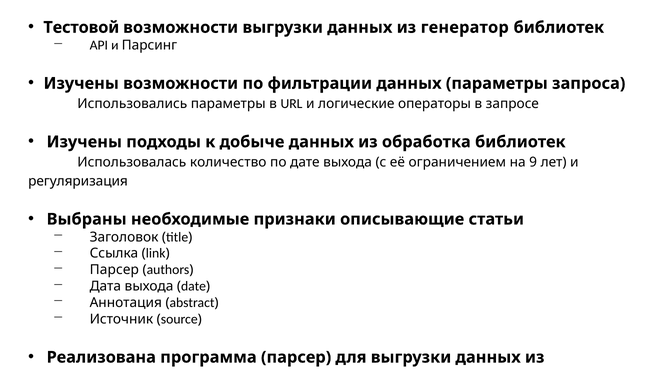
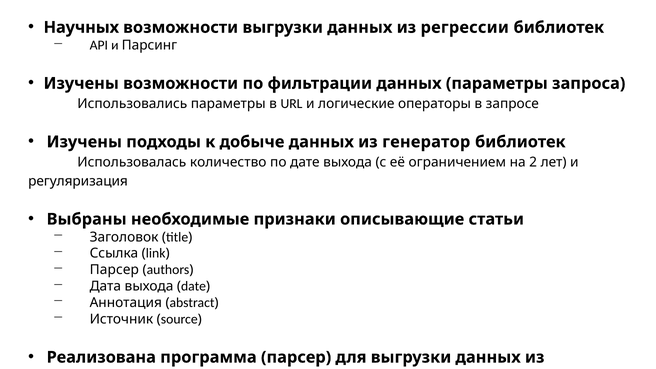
Тестовой: Тестовой -> Научных (81, 27)
генератор: генератор -> регрессии (465, 27)
обработка: обработка -> генератор (426, 142)
9: 9 -> 2 (533, 162)
